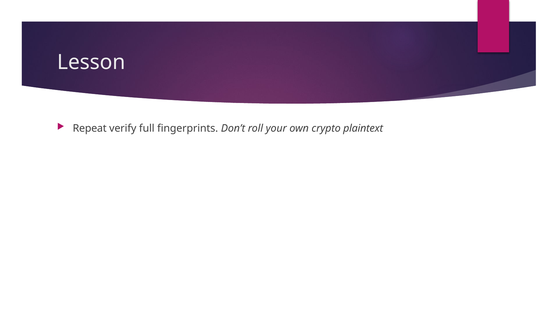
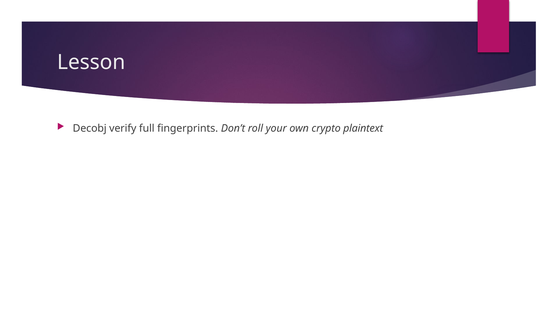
Repeat: Repeat -> Decobj (90, 128)
